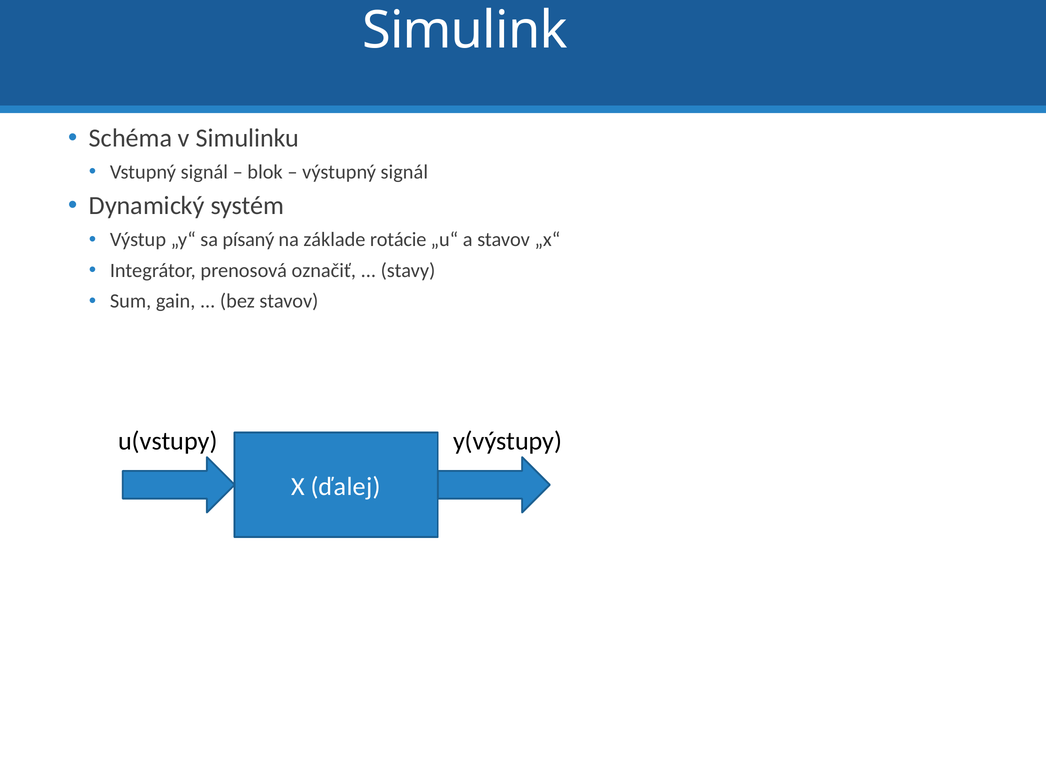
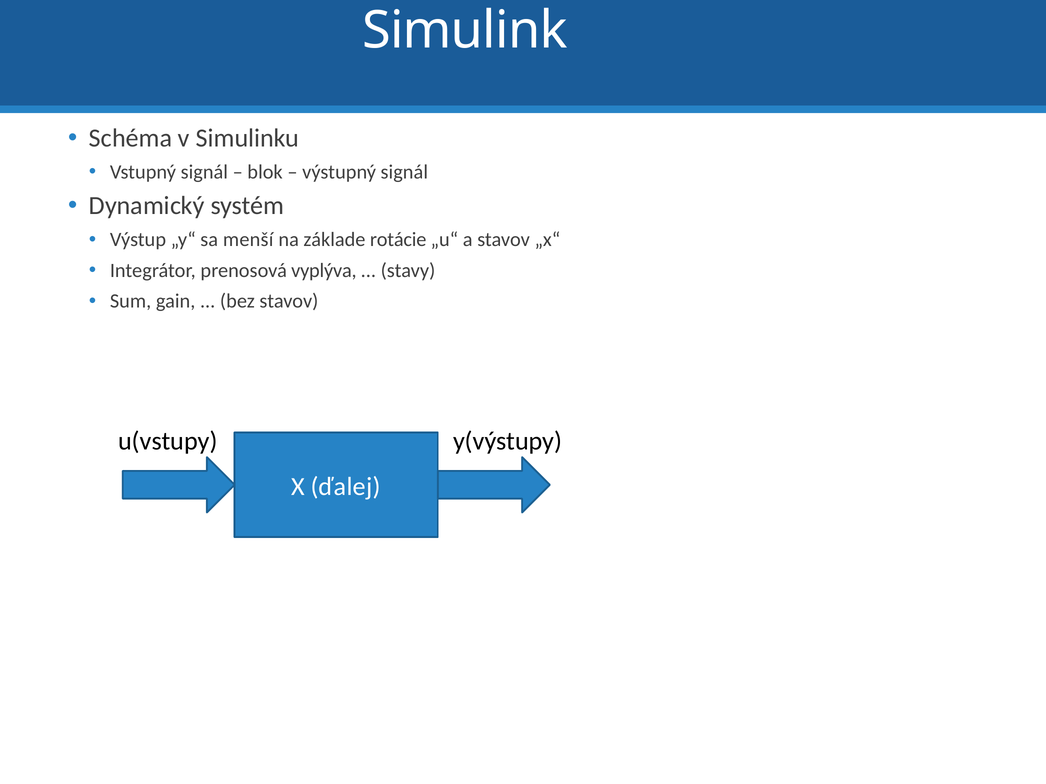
písaný: písaný -> menší (248, 240)
označiť: označiť -> vyplýva (324, 271)
